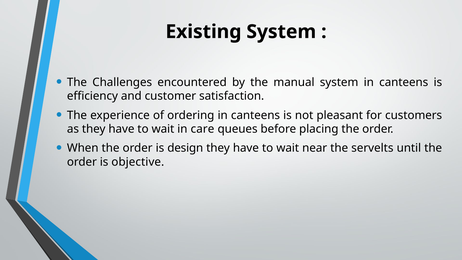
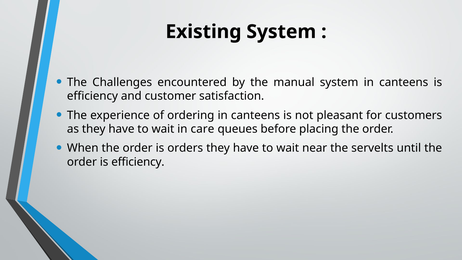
design: design -> orders (185, 148)
order is objective: objective -> efficiency (138, 162)
